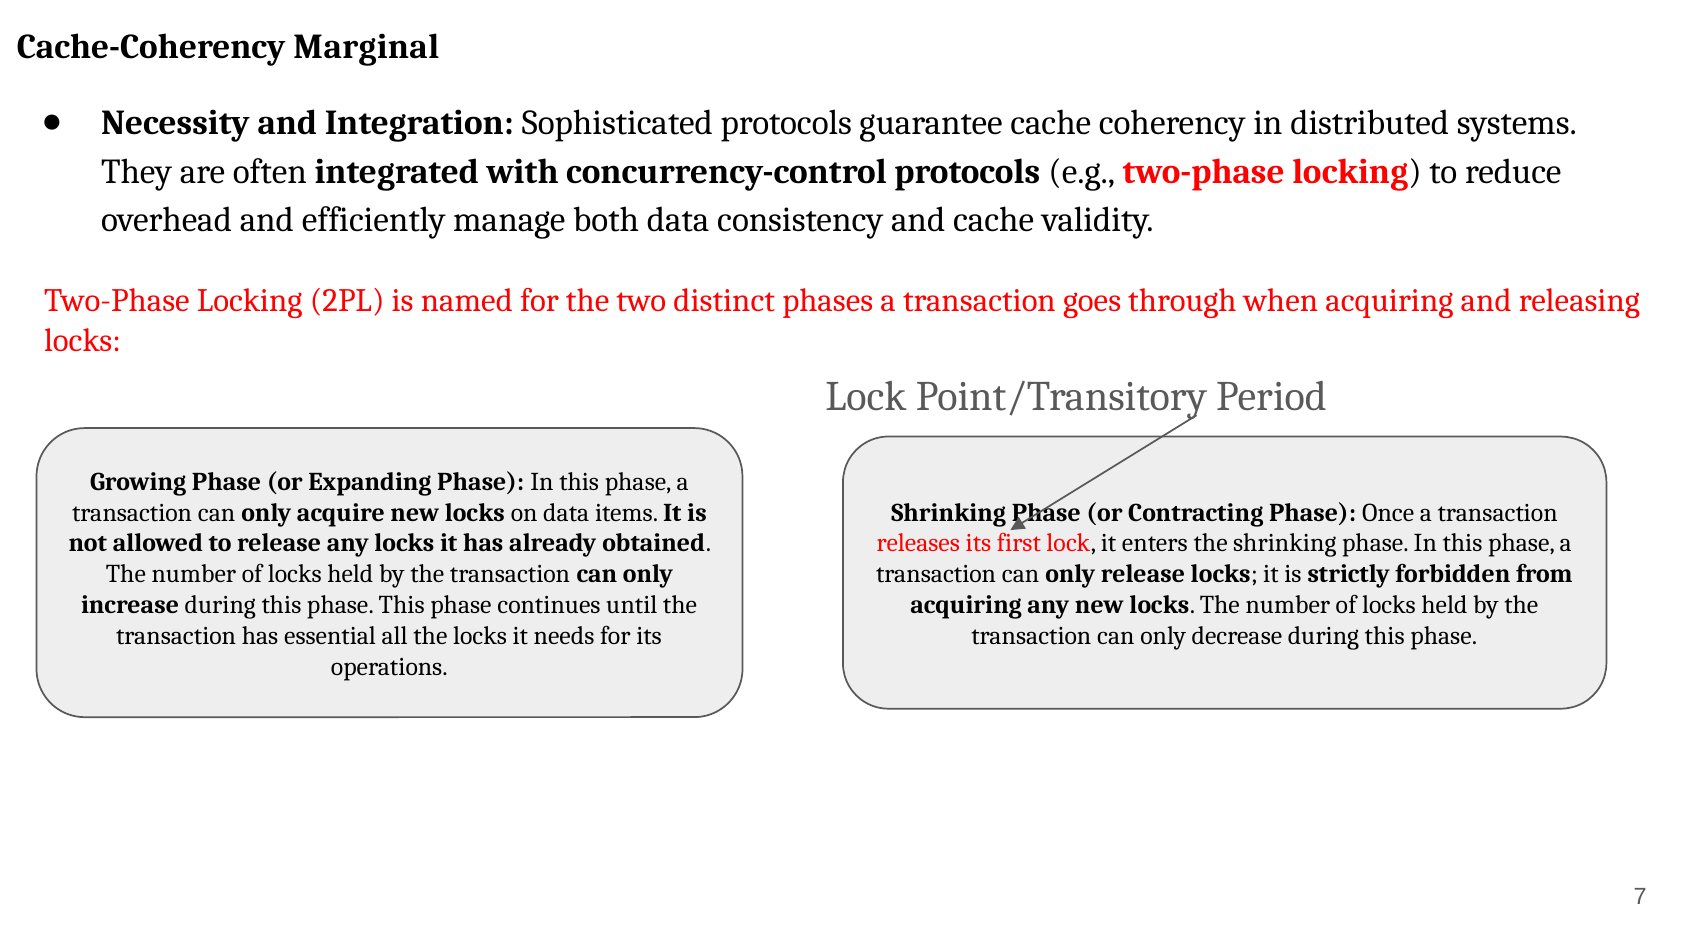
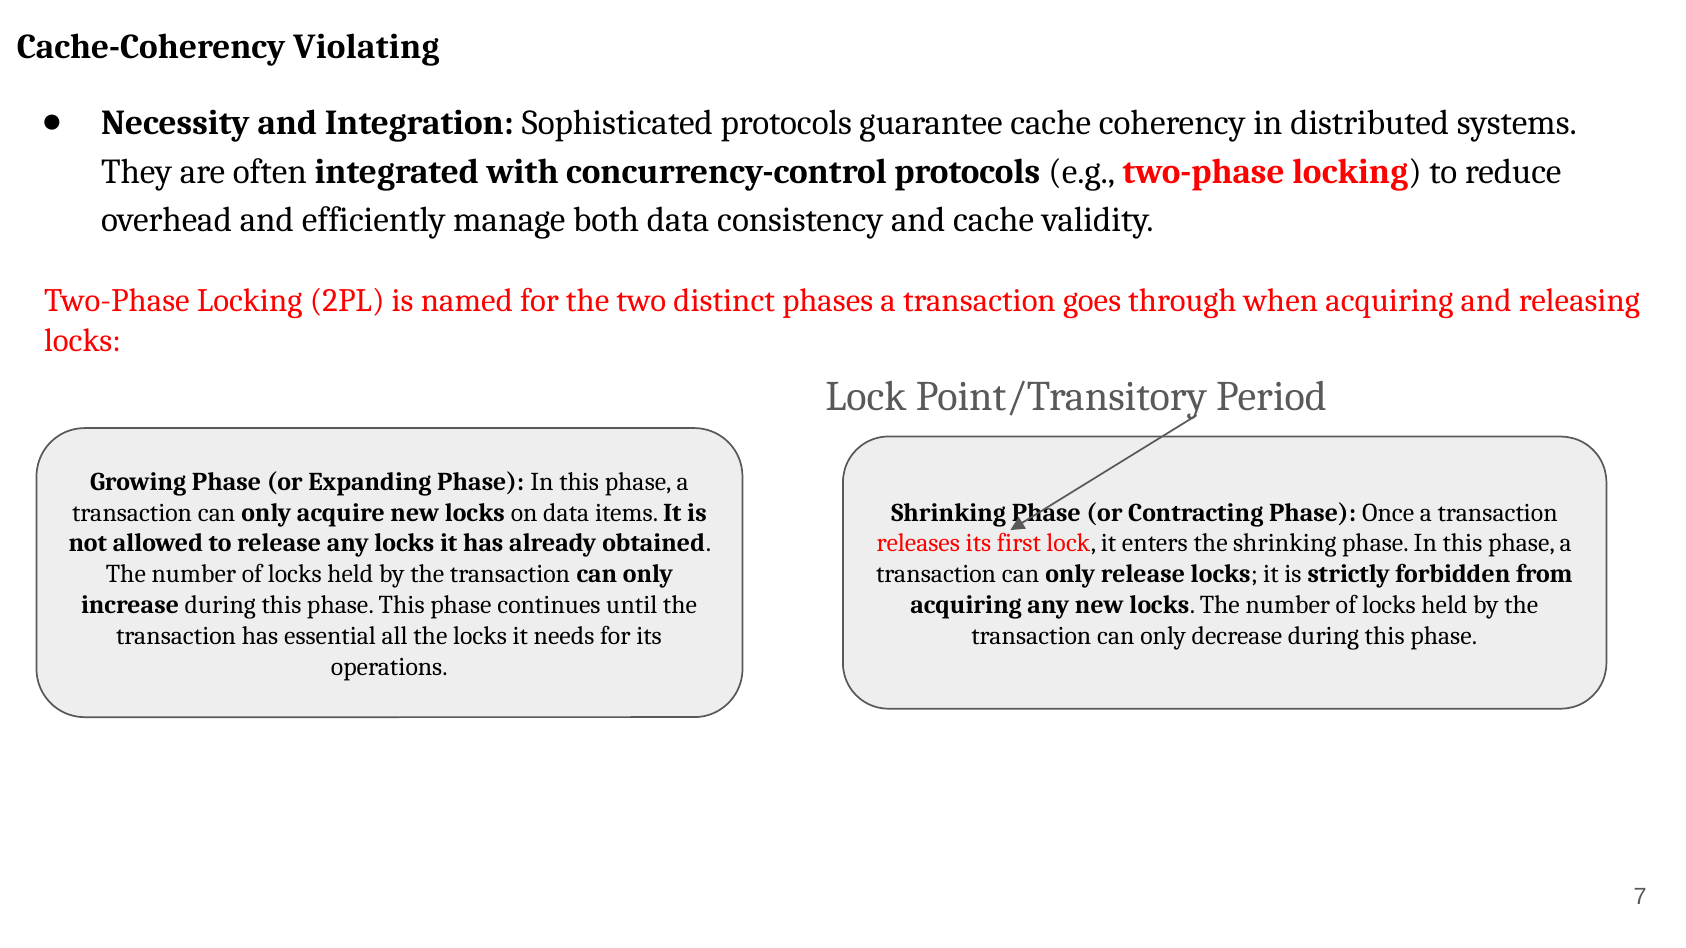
Marginal: Marginal -> Violating (366, 47)
